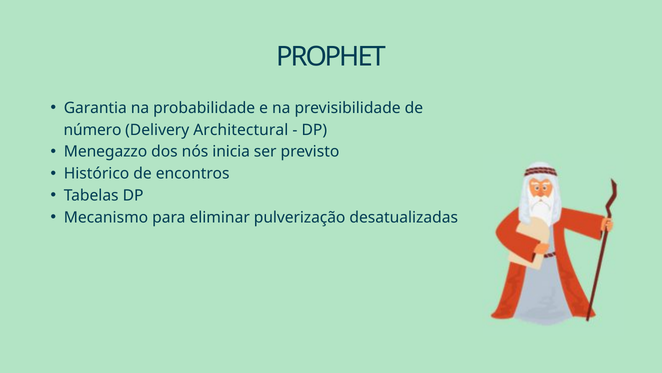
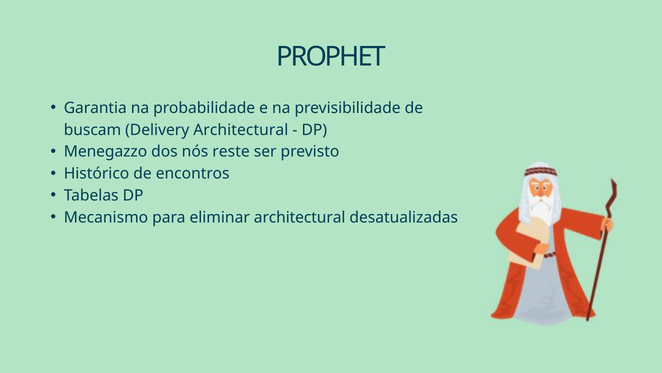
número: número -> buscam (92, 130)
inicia: inicia -> reste (231, 152)
eliminar pulverização: pulverização -> architectural (300, 217)
